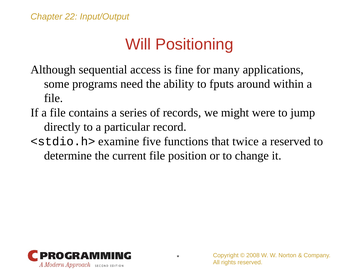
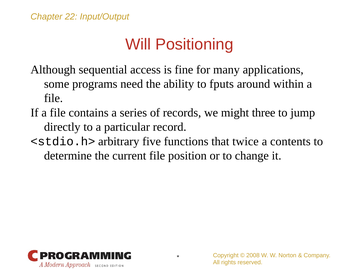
were: were -> three (264, 113)
examine: examine -> arbitrary (119, 141)
a reserved: reserved -> contents (290, 141)
